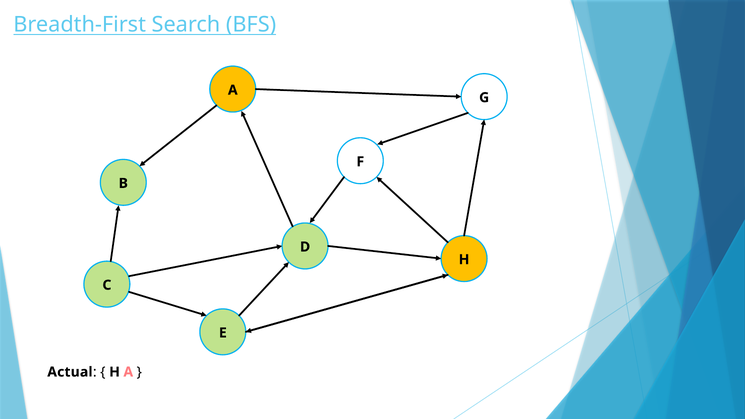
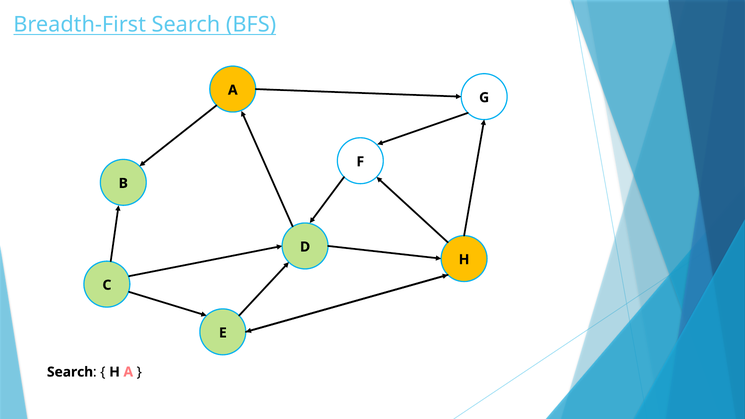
Actual: Actual -> Search (70, 372)
